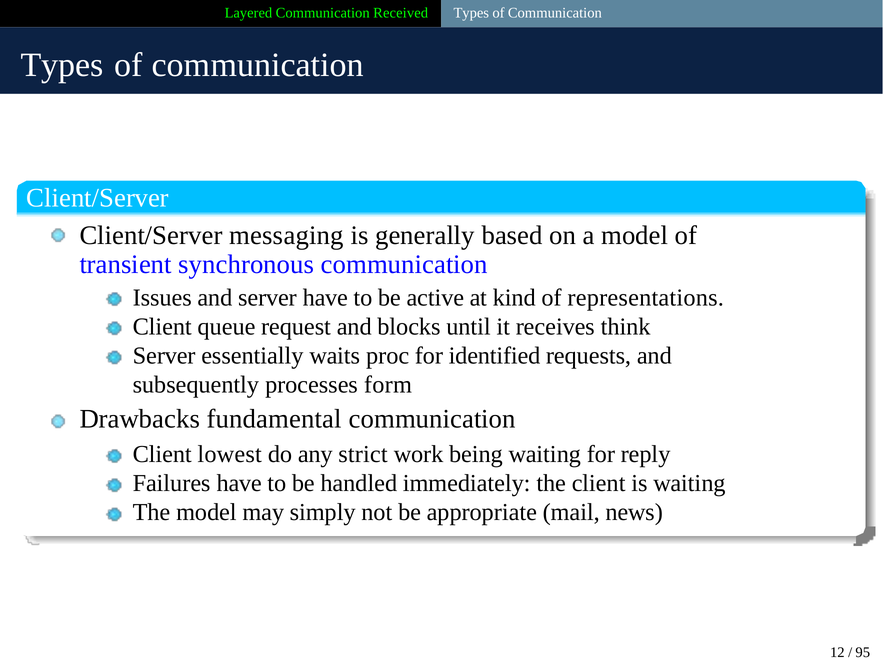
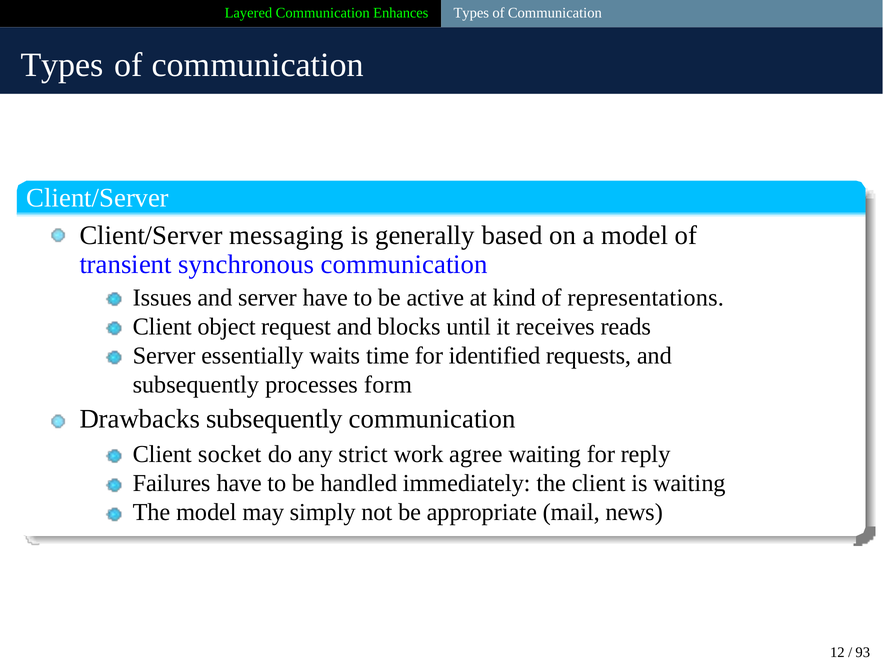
Received: Received -> Enhances (401, 13)
queue: queue -> object (227, 327)
think: think -> reads (626, 327)
proc: proc -> time (388, 356)
Drawbacks fundamental: fundamental -> subsequently (274, 419)
lowest: lowest -> socket (230, 455)
being: being -> agree (476, 455)
95: 95 -> 93 (863, 652)
